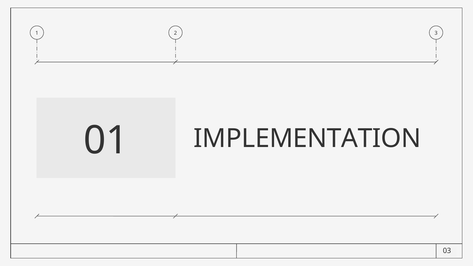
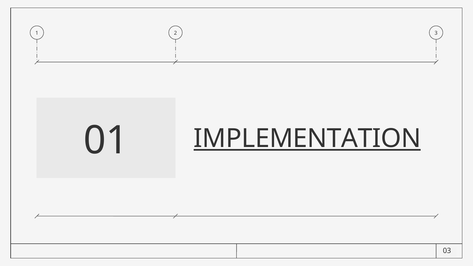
IMPLEMENTATION underline: none -> present (307, 139)
